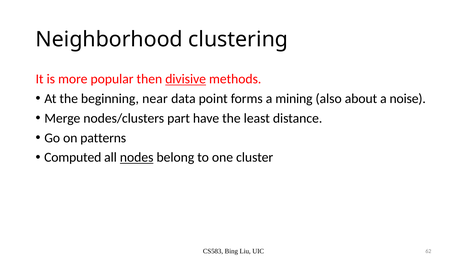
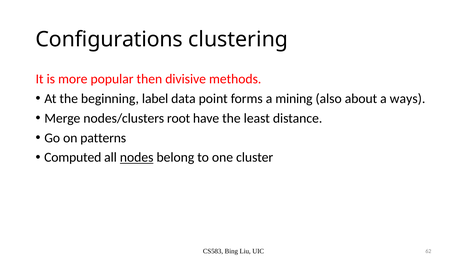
Neighborhood: Neighborhood -> Configurations (109, 39)
divisive underline: present -> none (186, 79)
near: near -> label (155, 99)
noise: noise -> ways (408, 99)
part: part -> root (179, 118)
